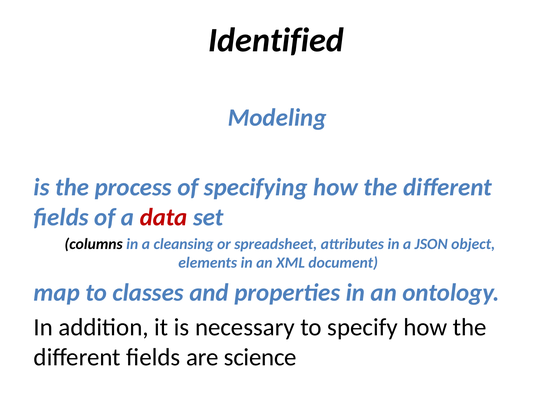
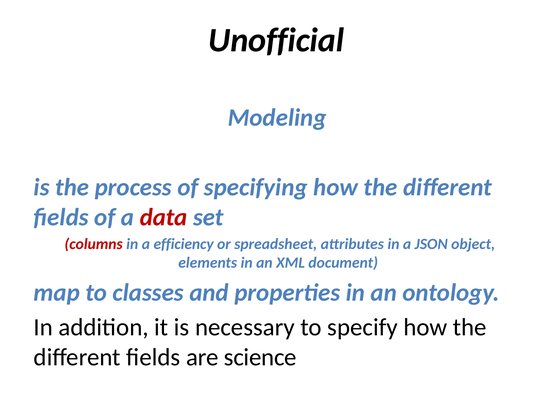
Identified: Identified -> Unofficial (276, 40)
columns colour: black -> red (94, 244)
cleansing: cleansing -> efficiency (184, 244)
